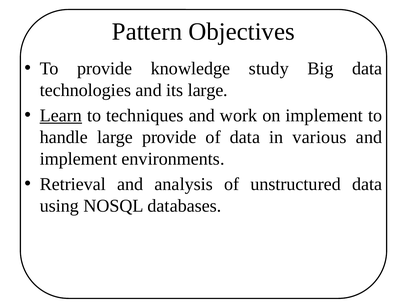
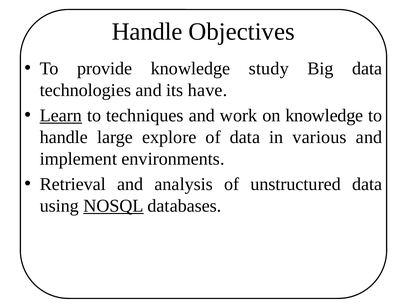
Pattern: Pattern -> Handle (147, 32)
its large: large -> have (208, 90)
on implement: implement -> knowledge (324, 115)
large provide: provide -> explore (169, 137)
NOSQL underline: none -> present (114, 206)
